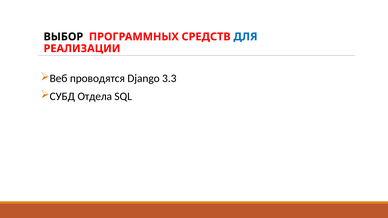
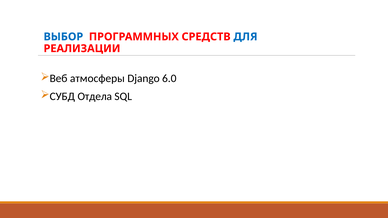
ВЫБОР colour: black -> blue (63, 37)
проводятся: проводятся -> атмосферы (97, 79)
3.3: 3.3 -> 6.0 (169, 79)
